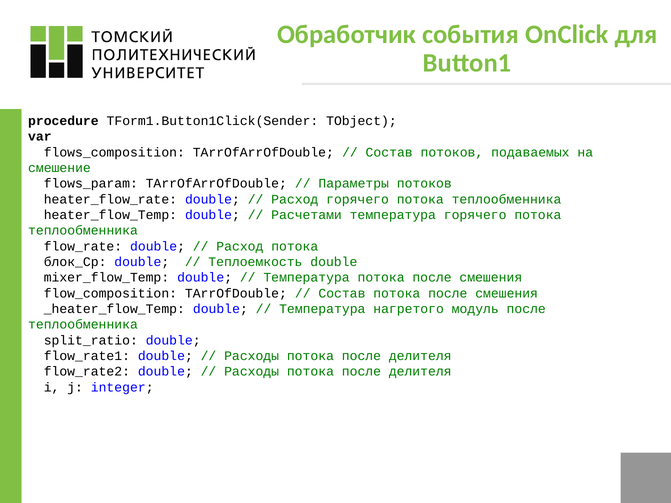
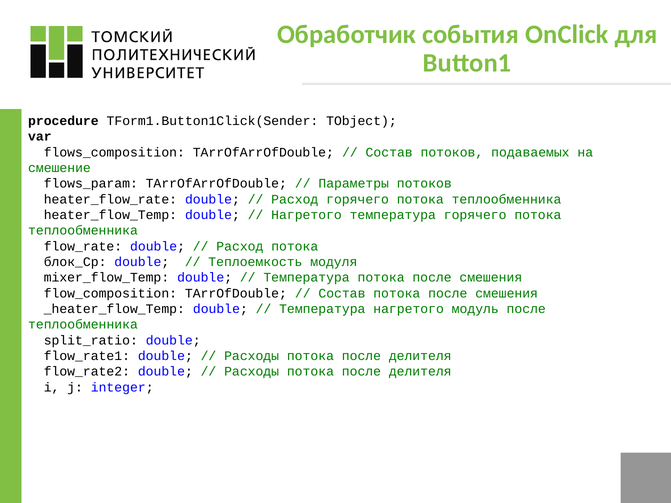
Расчетами: Расчетами -> Нагретого (307, 215)
Теплоемкость double: double -> модуля (334, 262)
